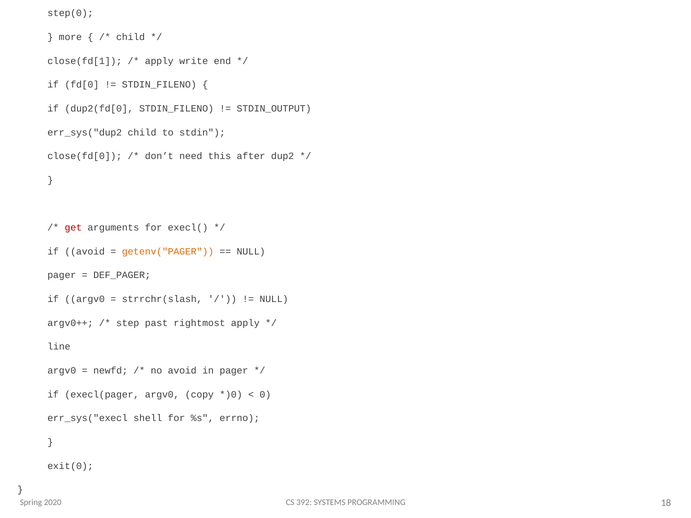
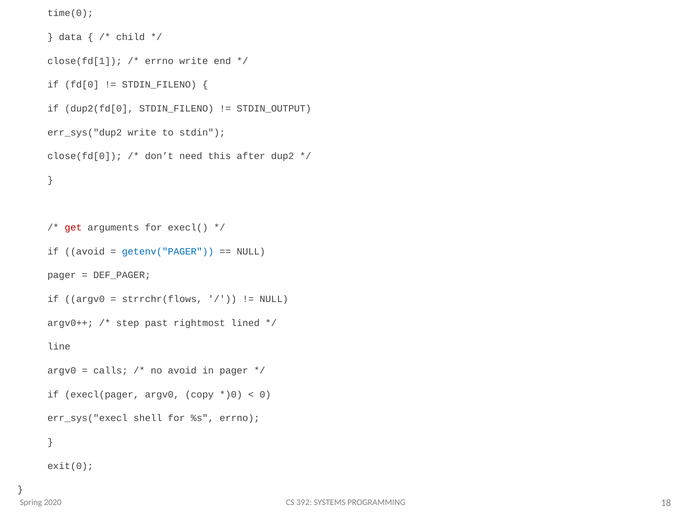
step(0: step(0 -> time(0 (70, 13)
more: more -> data (70, 37)
apply: apply -> errno (159, 61)
err_sys("dup2 child: child -> write (142, 132)
getenv("PAGER colour: orange -> blue (168, 252)
strrchr(slash: strrchr(slash -> strrchr(flows (162, 299)
rightmost apply: apply -> lined (245, 323)
newfd: newfd -> calls (111, 371)
